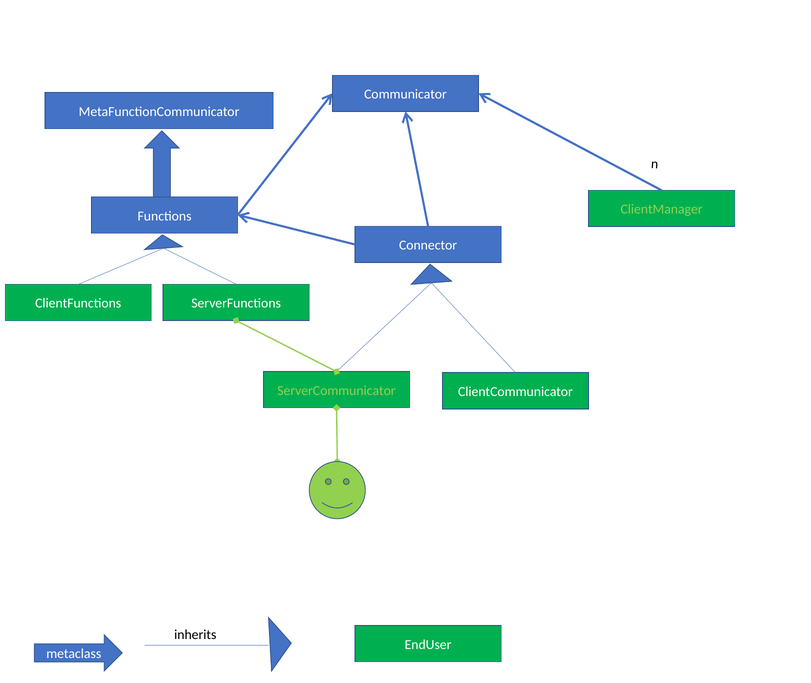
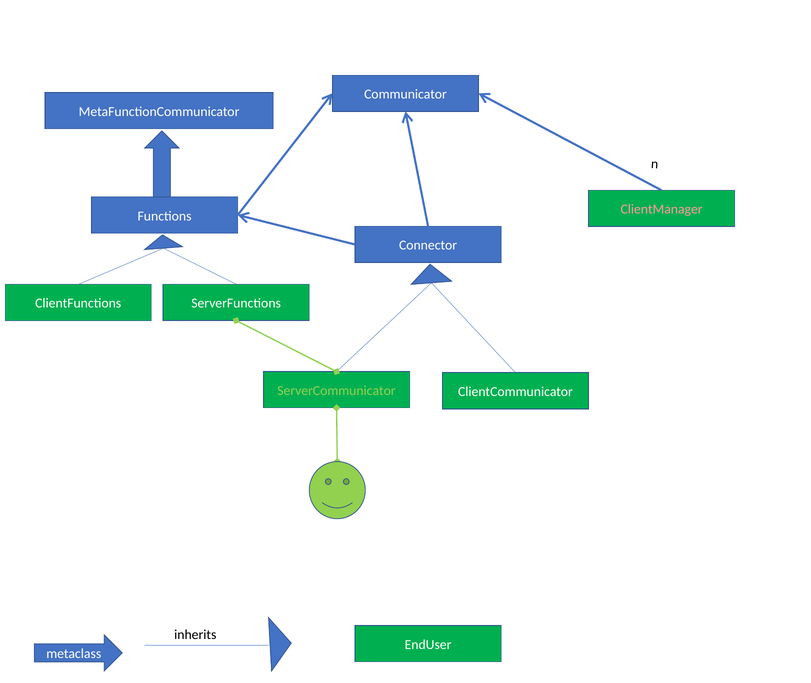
ClientManager colour: light green -> pink (662, 210)
